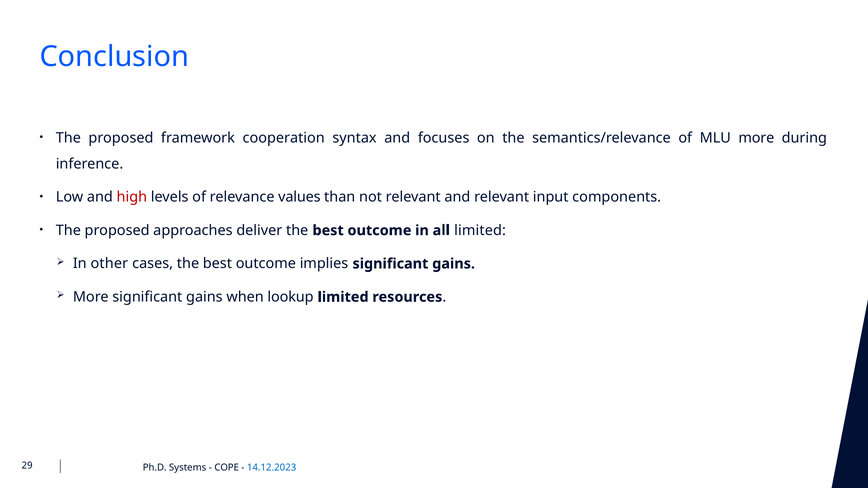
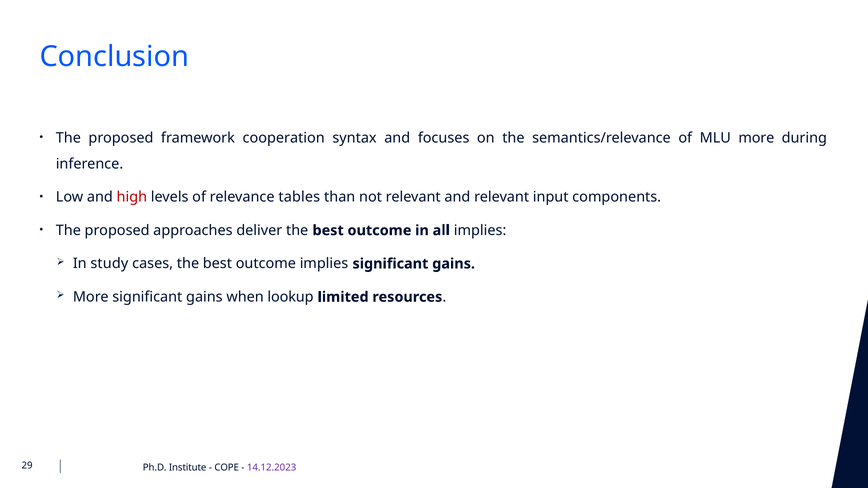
values: values -> tables (299, 197)
all limited: limited -> implies (480, 231)
other: other -> study (109, 264)
Systems: Systems -> Institute (188, 468)
14.12.2023 colour: blue -> purple (272, 468)
